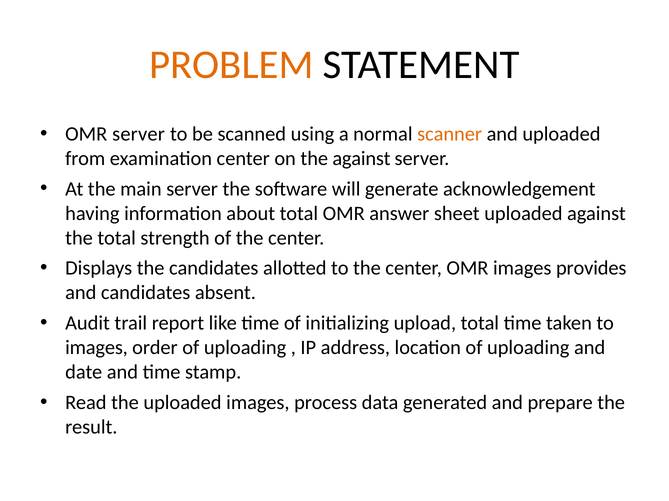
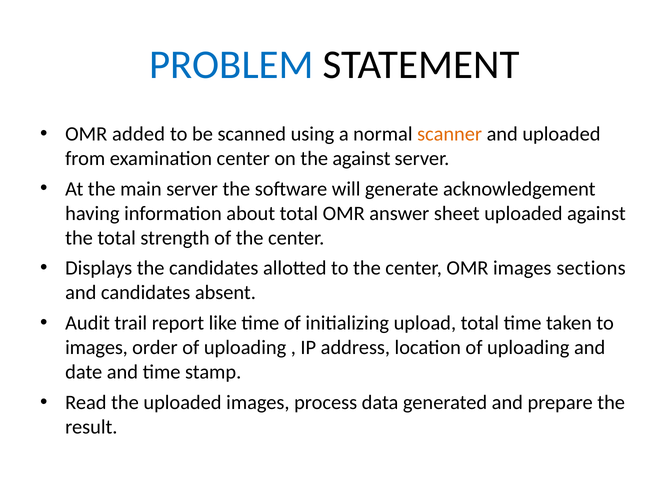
PROBLEM colour: orange -> blue (231, 65)
OMR server: server -> added (139, 134)
provides: provides -> sections (591, 269)
